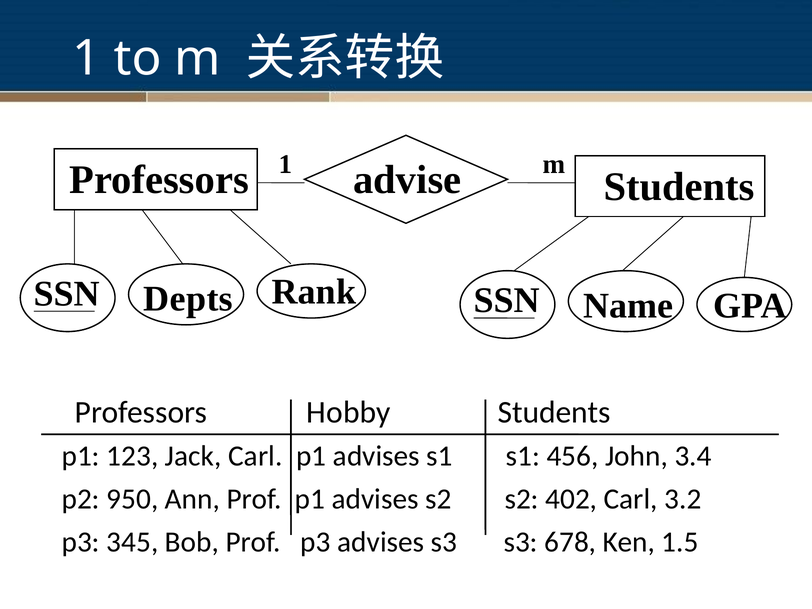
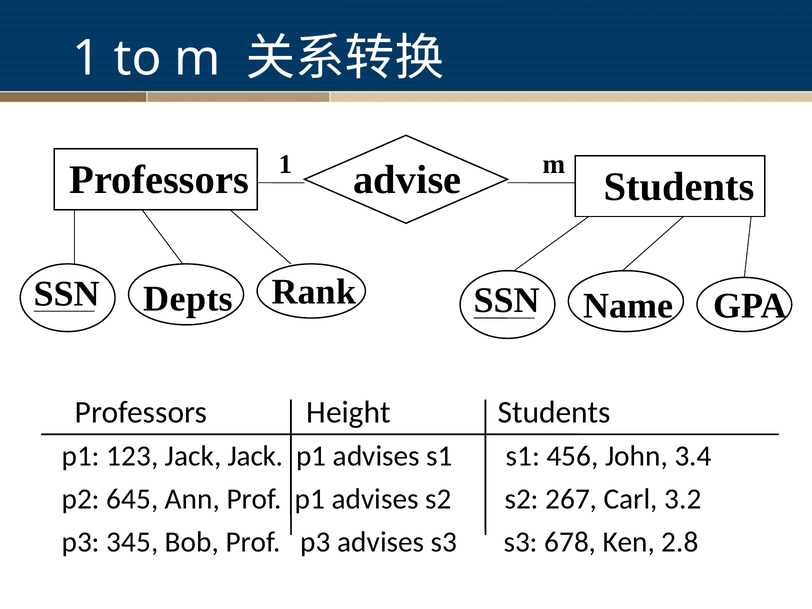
Hobby: Hobby -> Height (349, 412)
Jack Carl: Carl -> Jack (256, 456)
950: 950 -> 645 (132, 499)
402: 402 -> 267 (571, 499)
1.5: 1.5 -> 2.8 (680, 542)
